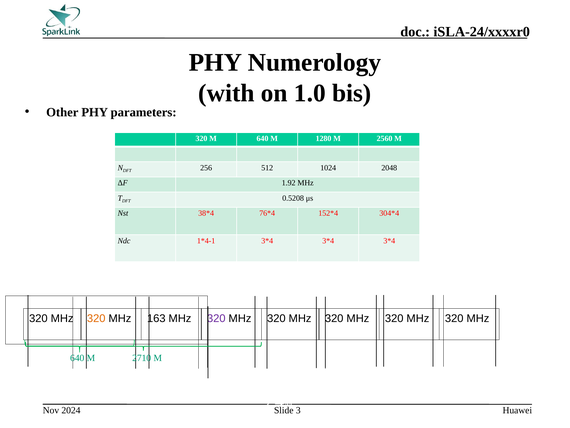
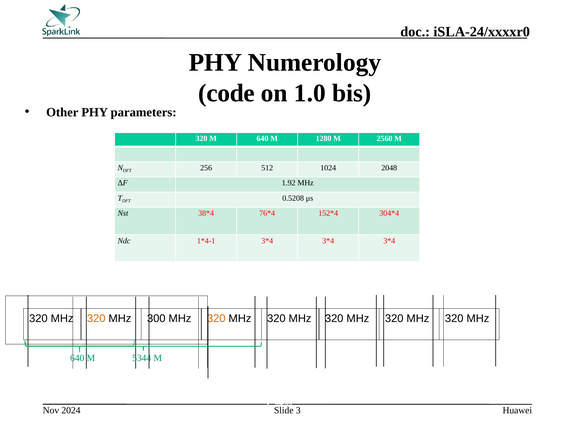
with: with -> code (227, 93)
163: 163 -> 300 (156, 318)
320 colour: purple -> orange (216, 318)
2710: 2710 -> 5344 (142, 358)
